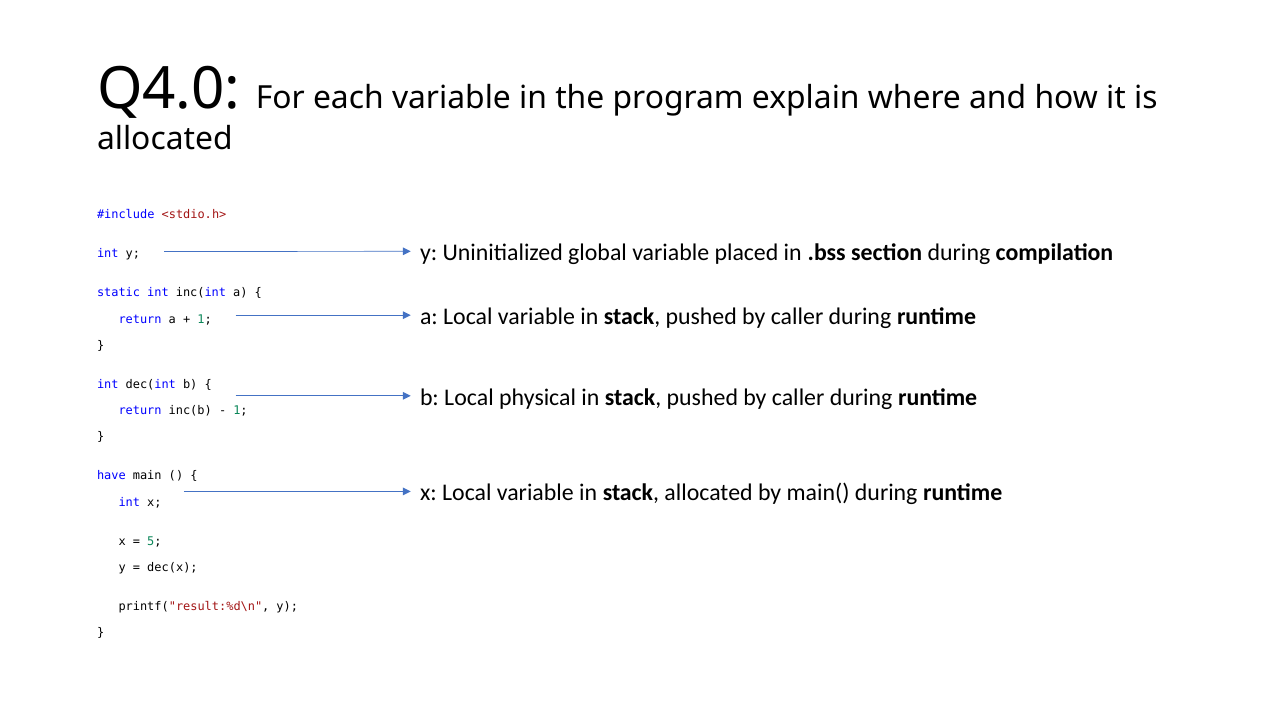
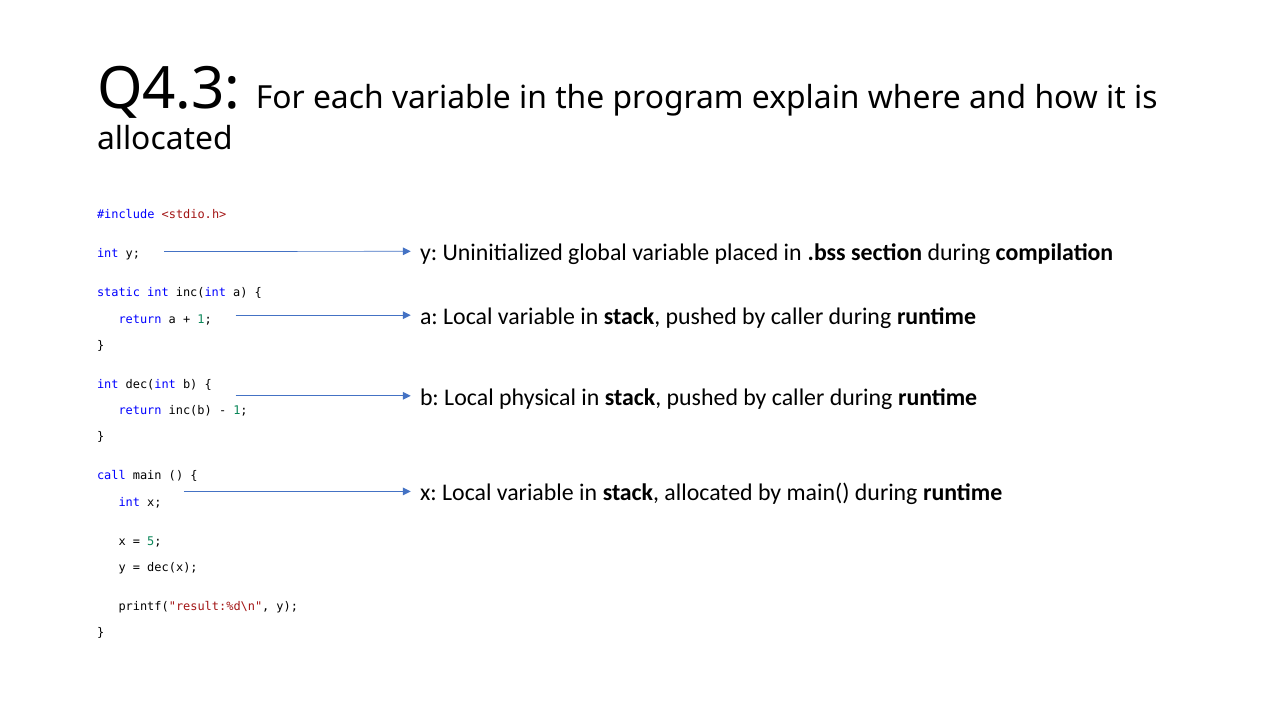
Q4.0: Q4.0 -> Q4.3 (169, 90)
have: have -> call (111, 476)
